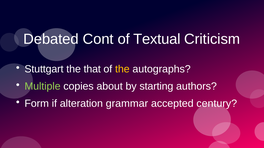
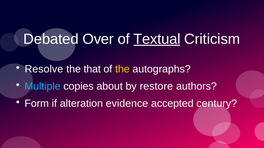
Cont: Cont -> Over (98, 39)
Textual underline: none -> present (157, 39)
Stuttgart: Stuttgart -> Resolve (44, 69)
Multiple colour: light green -> light blue (43, 86)
starting: starting -> restore (156, 86)
grammar: grammar -> evidence (127, 104)
